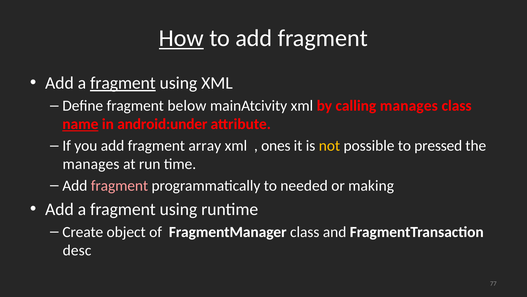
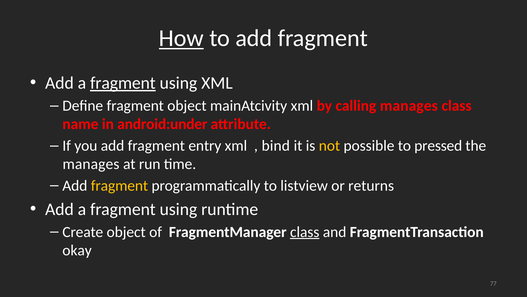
fragment below: below -> object (187, 106)
name underline: present -> none (80, 124)
array: array -> entry (205, 145)
ones: ones -> bind (276, 145)
fragment colour: pink -> yellow (119, 185)
needed: needed -> listview (304, 185)
making: making -> returns (371, 185)
class underline: none -> present (305, 231)
desc: desc -> okay (77, 250)
